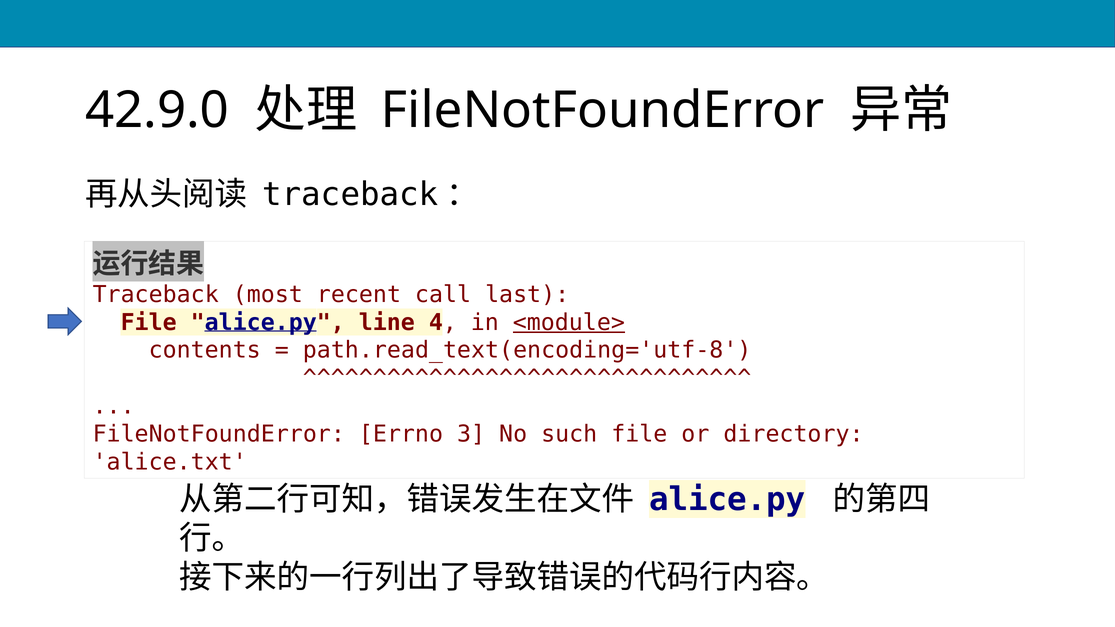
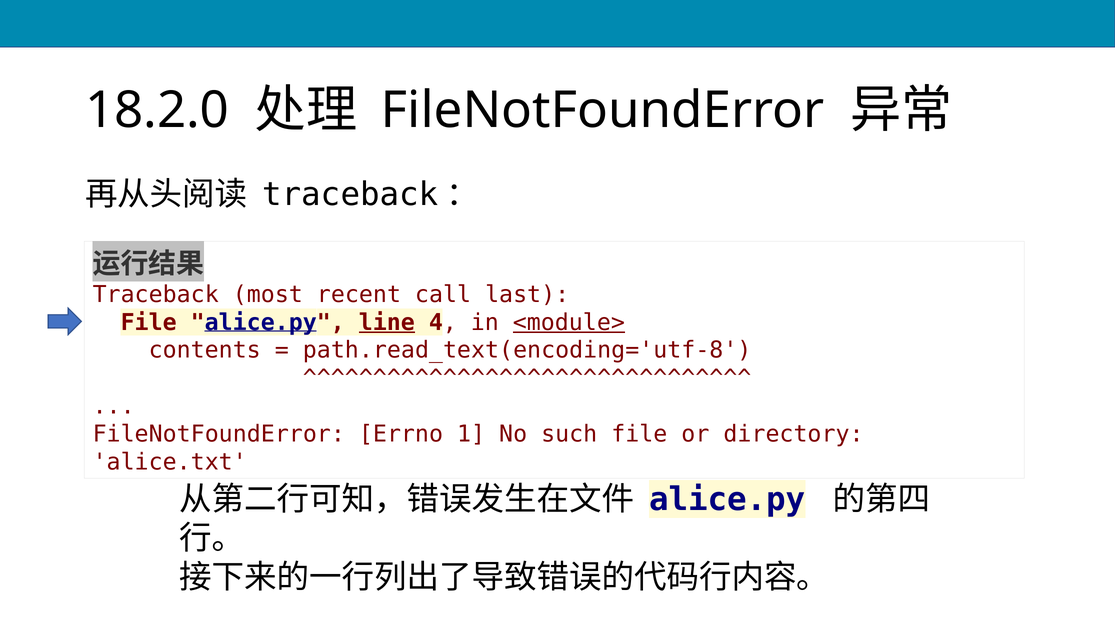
42.9.0: 42.9.0 -> 18.2.0 (157, 111)
line underline: none -> present (387, 323)
3: 3 -> 1 (471, 434)
